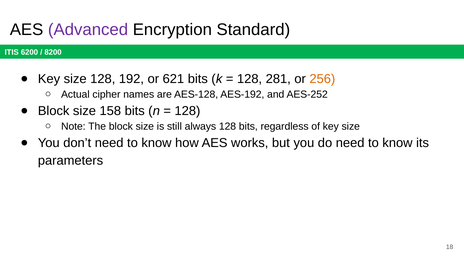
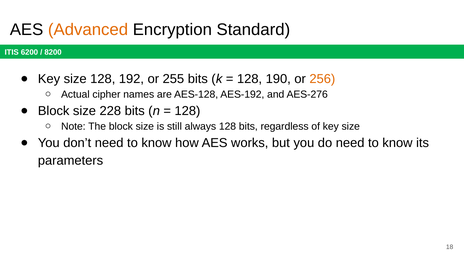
Advanced colour: purple -> orange (88, 30)
621: 621 -> 255 (173, 79)
281: 281 -> 190 (278, 79)
AES-252: AES-252 -> AES-276 (307, 94)
158: 158 -> 228 (110, 111)
